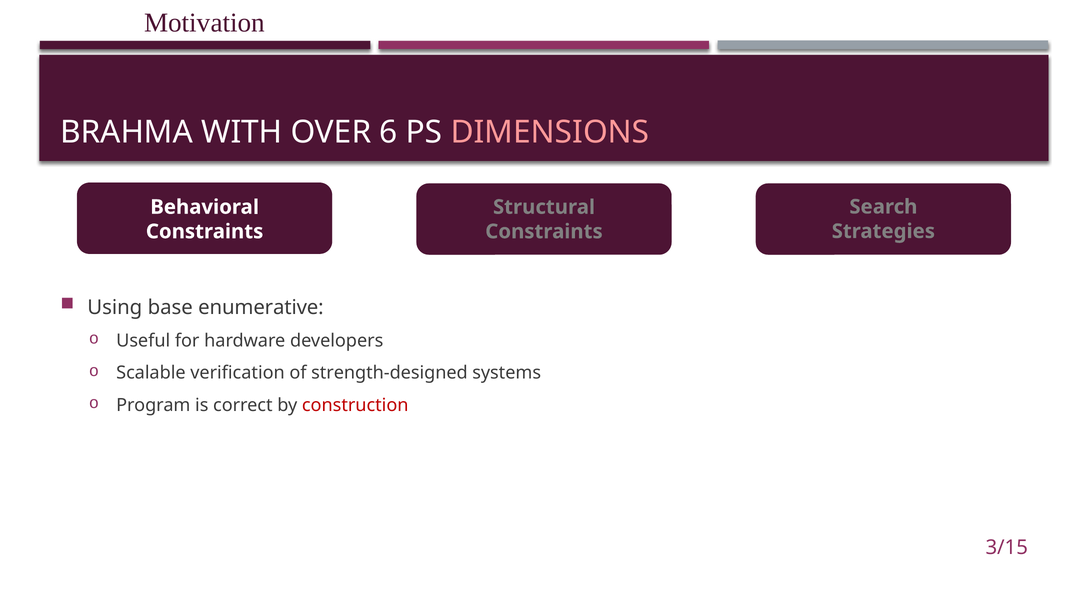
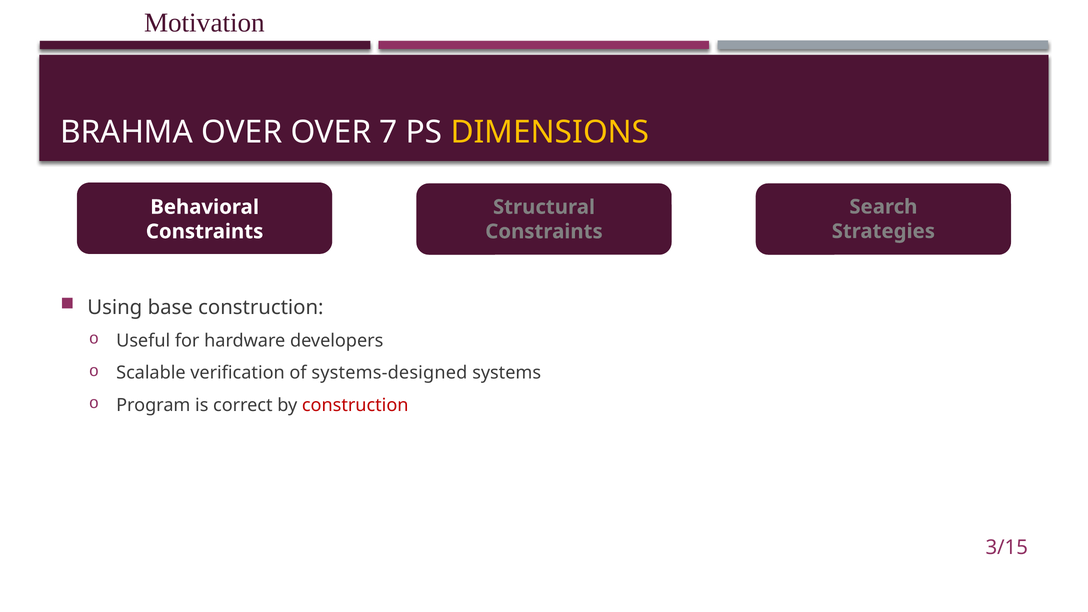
BRAHMA WITH: WITH -> OVER (242, 132)
6: 6 -> 7 (389, 132)
DIMENSIONS colour: pink -> yellow (550, 132)
base enumerative: enumerative -> construction (261, 307)
strength-designed: strength-designed -> systems-designed (389, 373)
